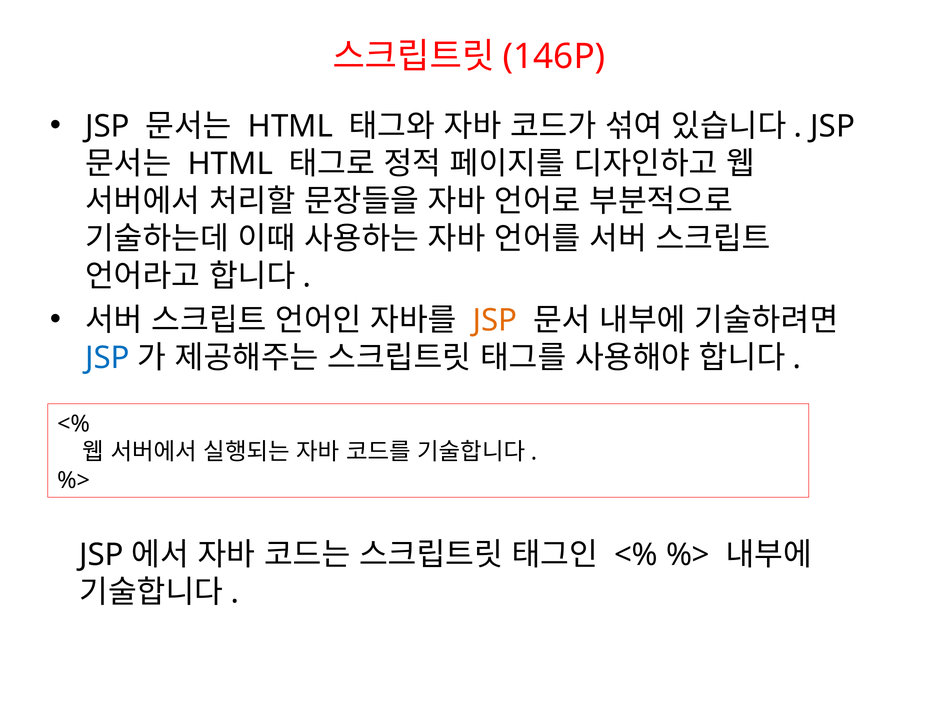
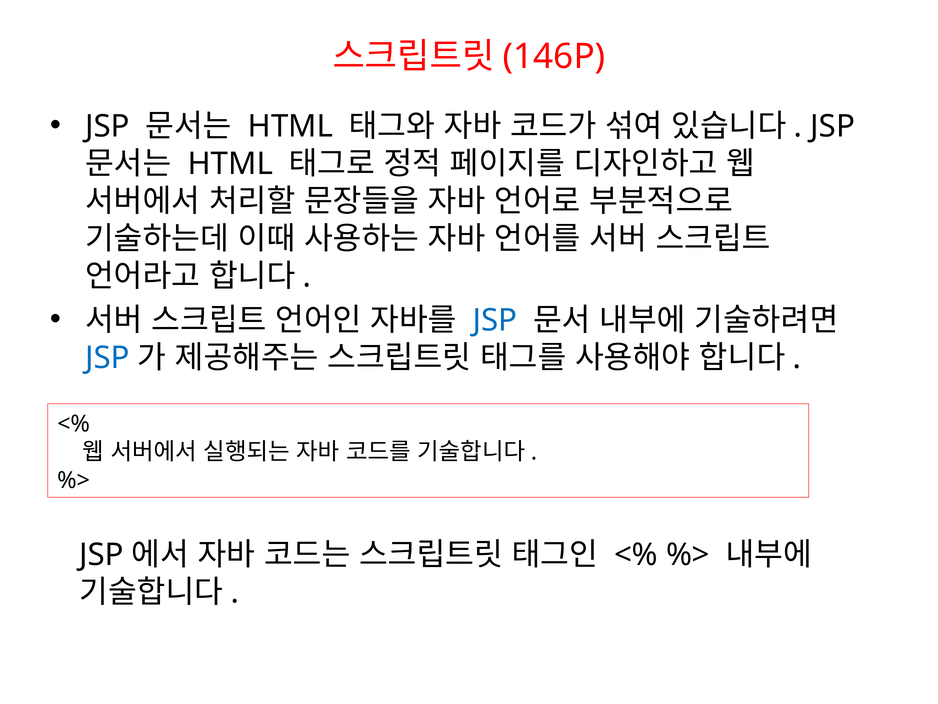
JSP colour: orange -> blue (495, 320)
